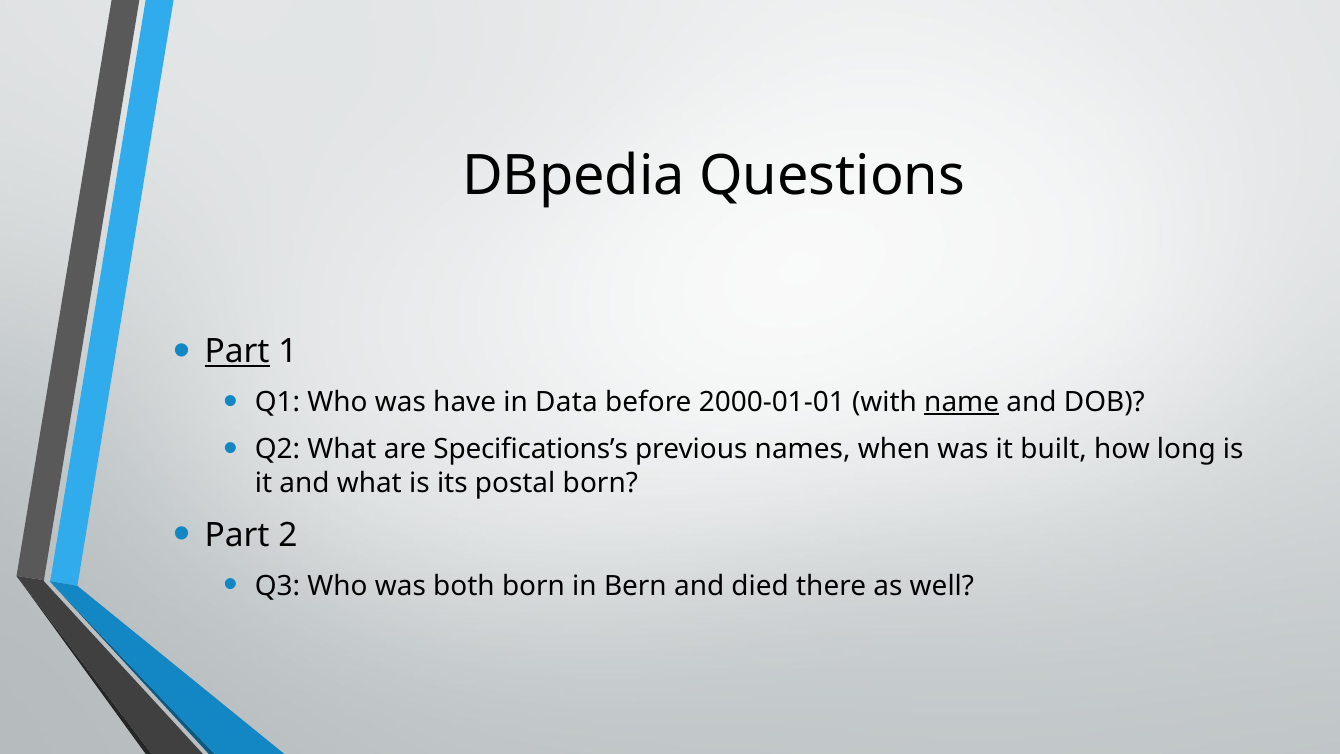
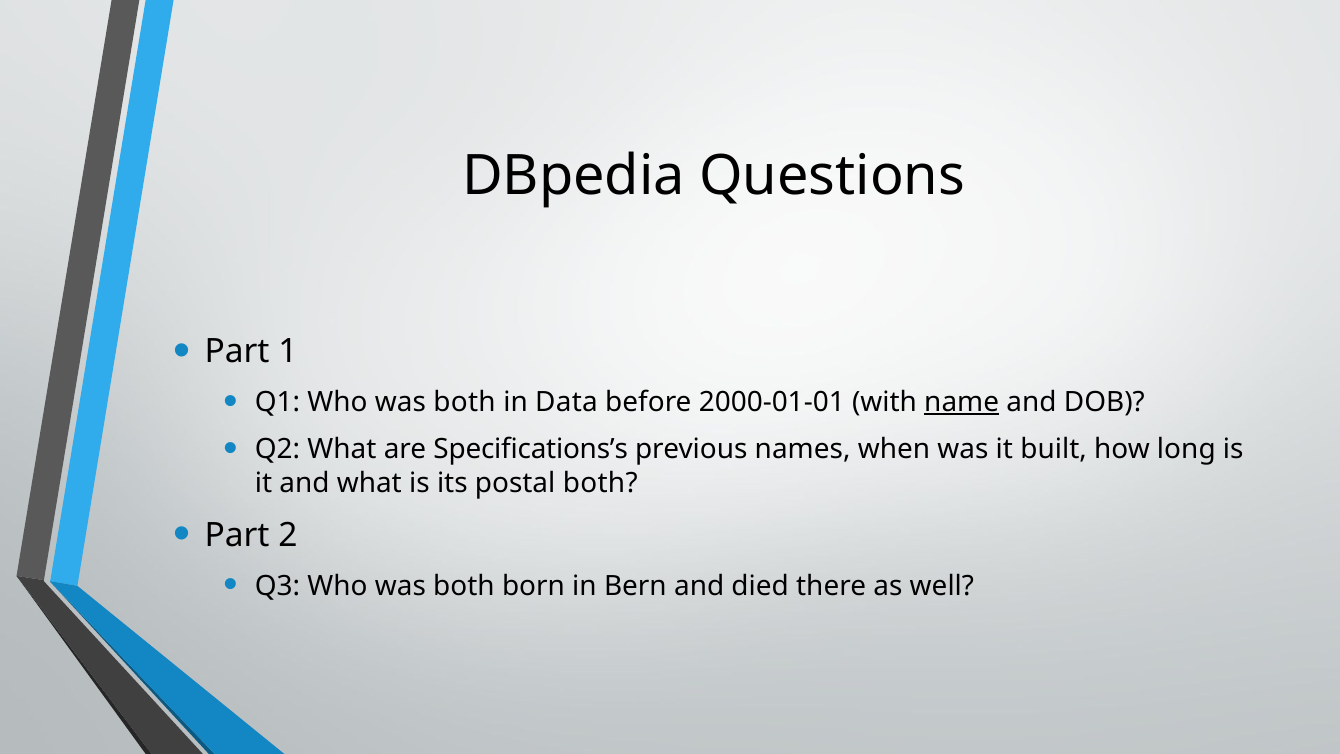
Part underline: present -> none (237, 351)
Q1 Who was have: have -> both (465, 402)
postal born: born -> both (600, 483)
